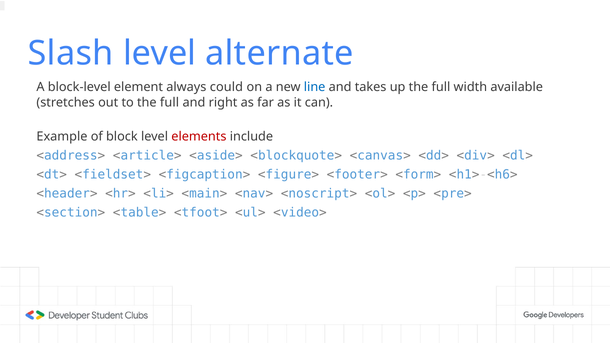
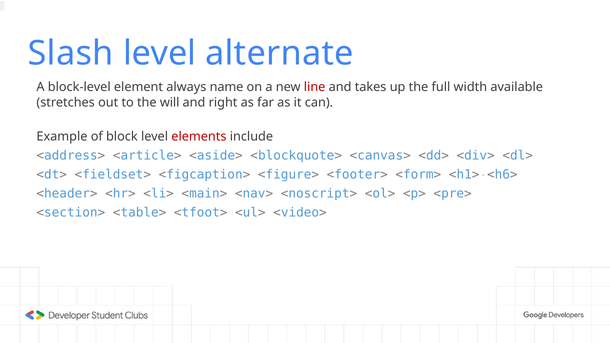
could: could -> name (227, 87)
line colour: blue -> red (315, 87)
to the full: full -> will (170, 102)
